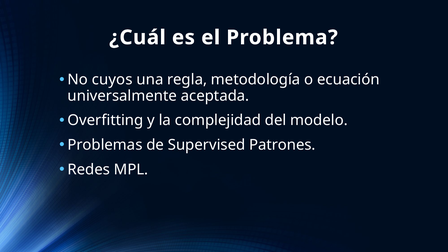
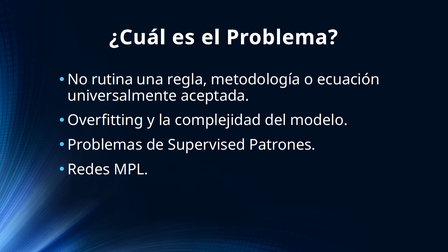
cuyos: cuyos -> rutina (112, 80)
